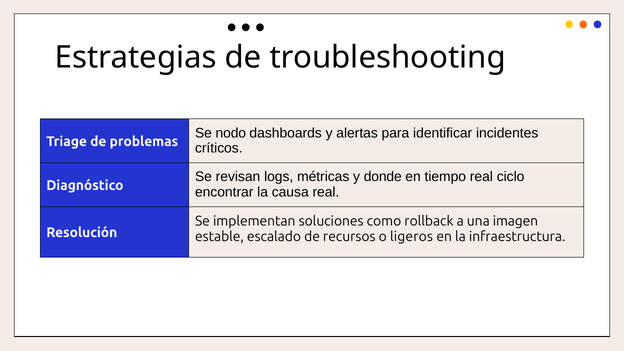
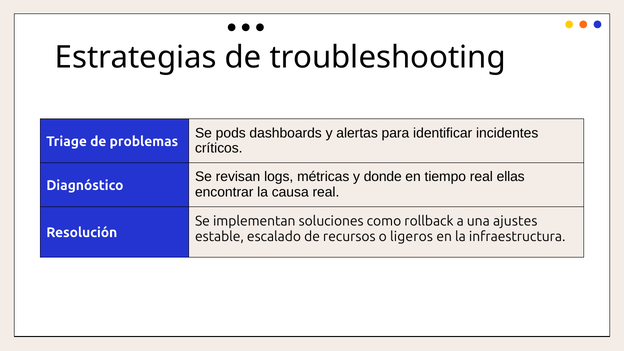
nodo: nodo -> pods (231, 133)
ciclo: ciclo -> ellas (511, 177)
imagen: imagen -> ajustes (515, 221)
